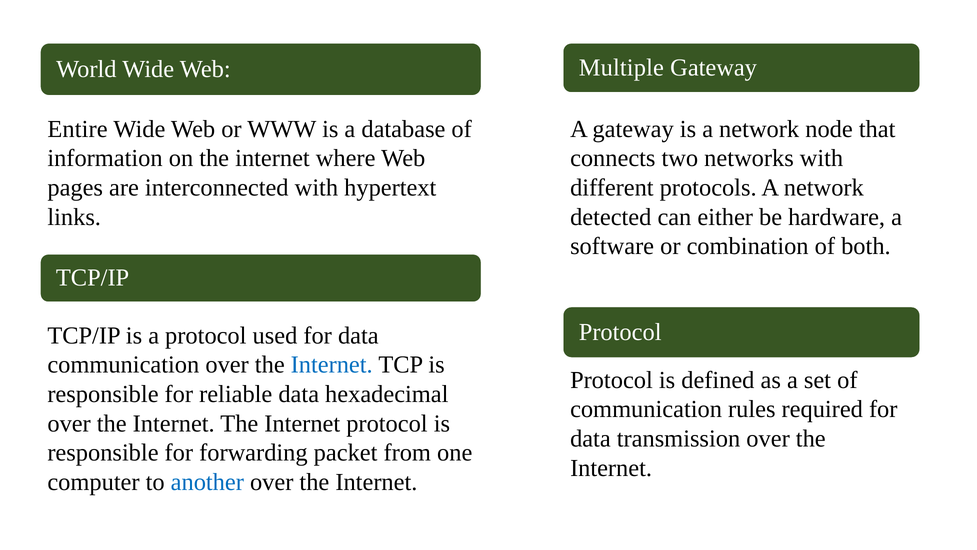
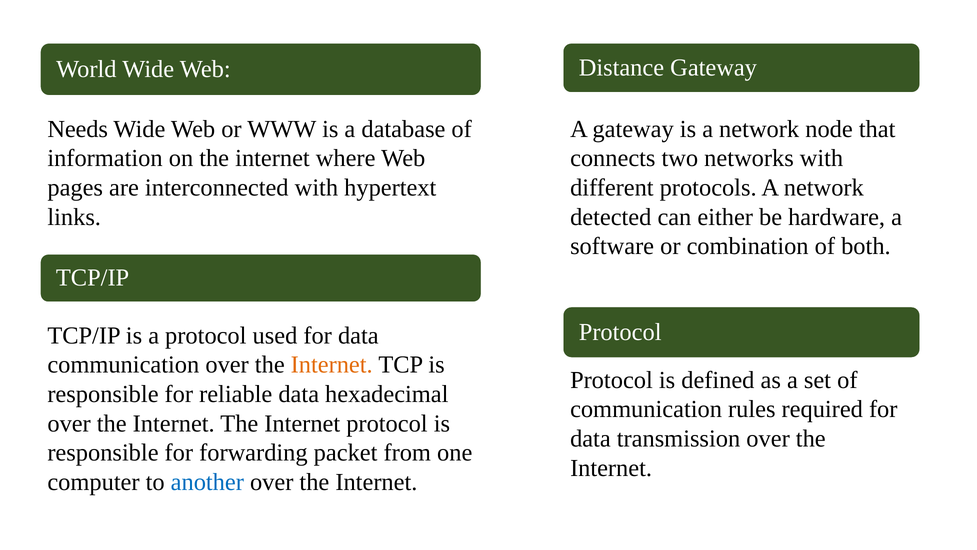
Multiple: Multiple -> Distance (621, 68)
Entire: Entire -> Needs (78, 129)
Internet colour: blue -> orange (332, 365)
